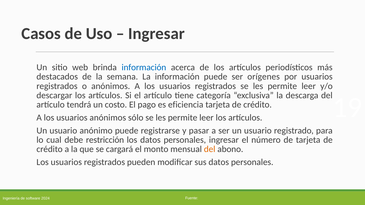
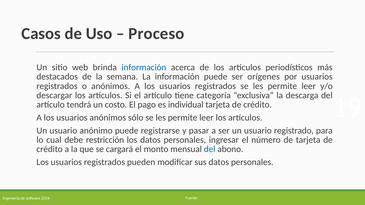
Ingresar: Ingresar -> Proceso (156, 34)
eficiencia: eficiencia -> individual (186, 105)
del colour: orange -> blue (210, 149)
